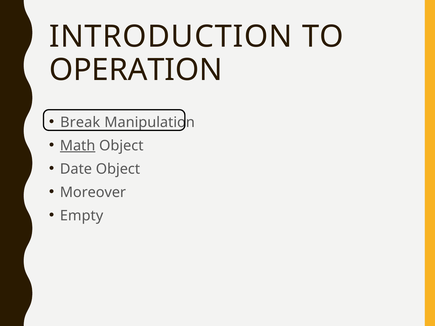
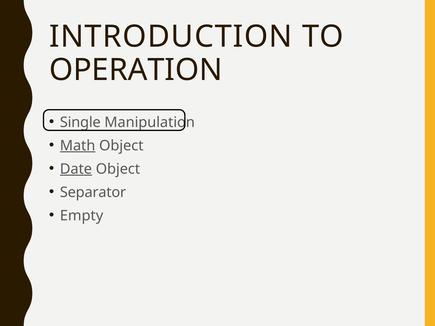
Break: Break -> Single (80, 122)
Date underline: none -> present (76, 169)
Moreover: Moreover -> Separator (93, 192)
